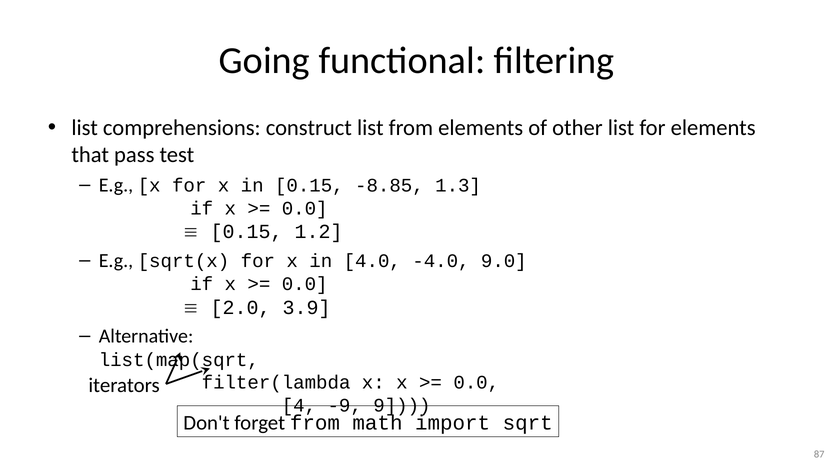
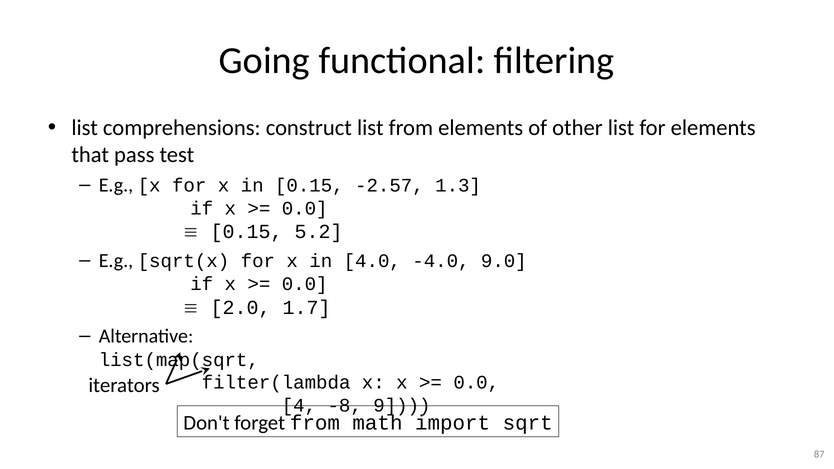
-8.85: -8.85 -> -2.57 (389, 185)
1.2: 1.2 -> 5.2 (319, 232)
3.9: 3.9 -> 1.7 (307, 308)
-9: -9 -> -8 (345, 406)
